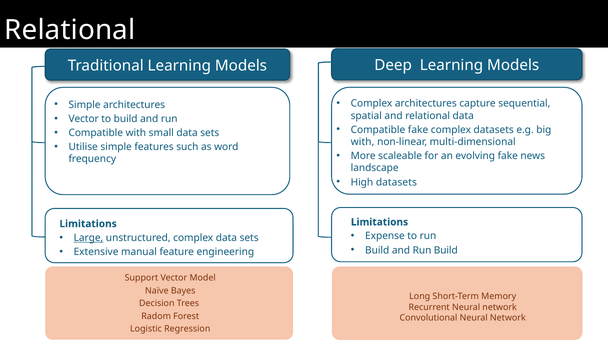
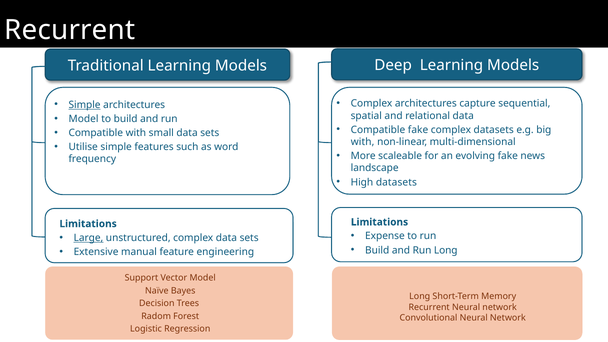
Relational: Relational -> Recurrent (70, 30)
Simple underline: none -> present (85, 105)
Vector: Vector -> Model (84, 119)
Run Build: Build -> Long (446, 250)
